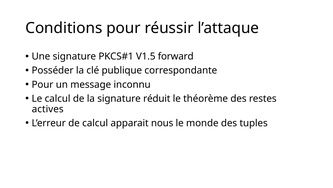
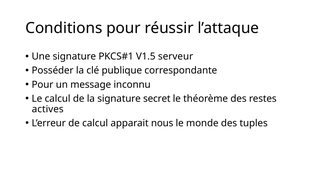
forward: forward -> serveur (176, 56)
réduit: réduit -> secret (157, 98)
